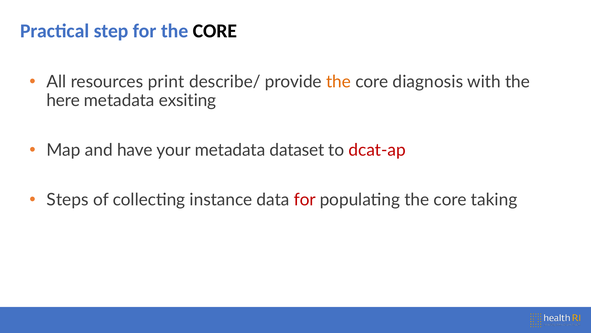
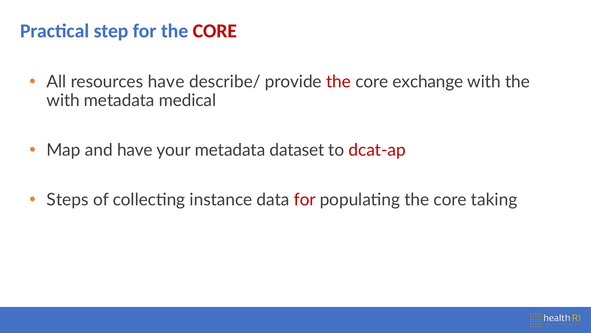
CORE colour: black -> red (215, 31)
resources print: print -> have (166, 82)
the colour: orange -> red (339, 82)
diagnosis: diagnosis -> exchange (428, 82)
here: here -> with (63, 100)
exsiting: exsiting -> medical (188, 100)
